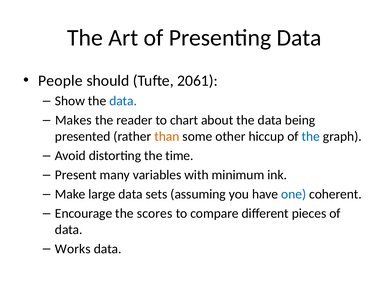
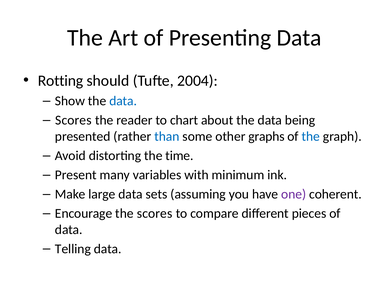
People: People -> Rotting (61, 81)
2061: 2061 -> 2004 (198, 81)
Makes: Makes -> Scores (73, 120)
than colour: orange -> blue (167, 136)
hiccup: hiccup -> graphs (266, 136)
one colour: blue -> purple (294, 194)
Works: Works -> Telling (73, 249)
